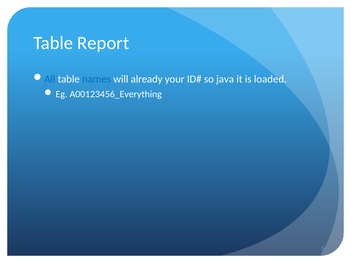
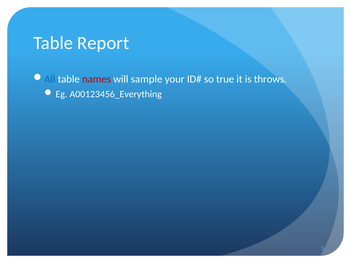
names colour: blue -> red (97, 79)
already: already -> sample (147, 79)
java: java -> true (225, 79)
loaded: loaded -> throws (270, 79)
